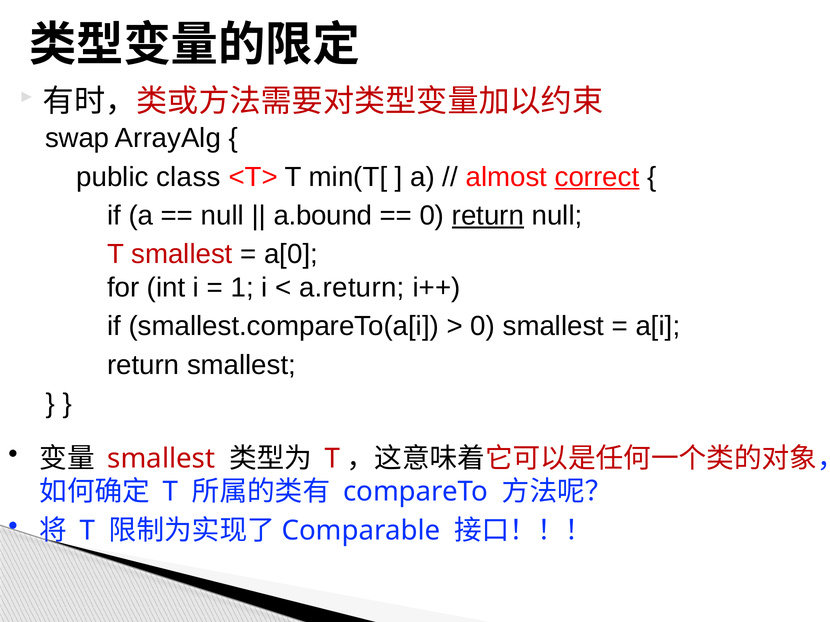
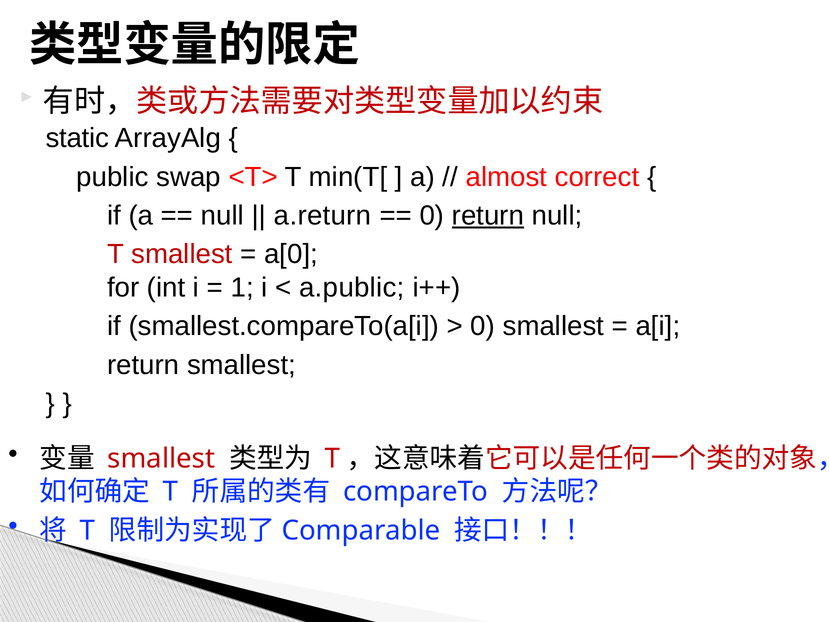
swap: swap -> static (77, 138)
class: class -> swap (189, 177)
correct underline: present -> none (597, 177)
a.bound: a.bound -> a.return (323, 216)
a.return: a.return -> a.public (352, 288)
